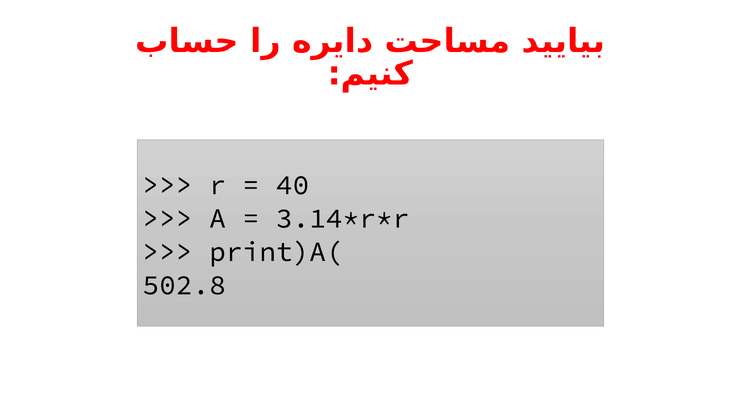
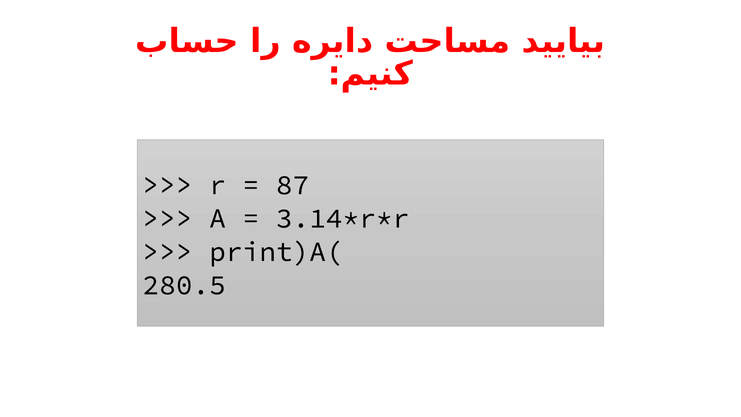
40: 40 -> 87 (293, 185)
502.8: 502.8 -> 280.5 (184, 285)
